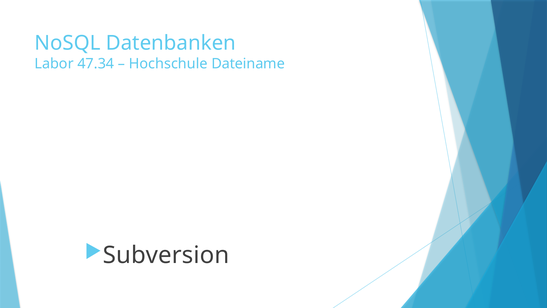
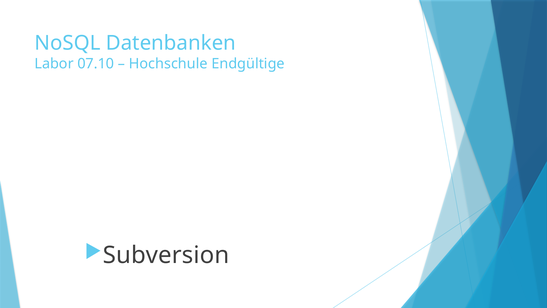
47.34: 47.34 -> 07.10 (96, 64)
Dateiname: Dateiname -> Endgültige (248, 64)
